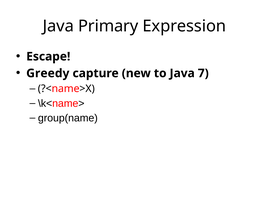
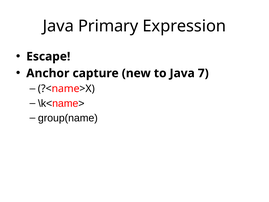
Greedy: Greedy -> Anchor (48, 73)
